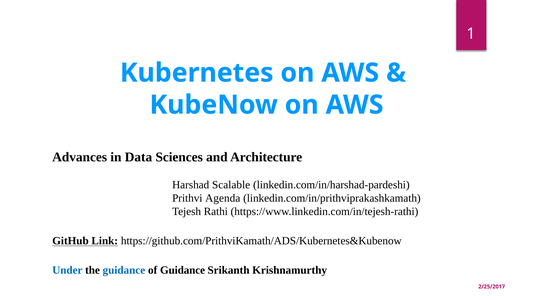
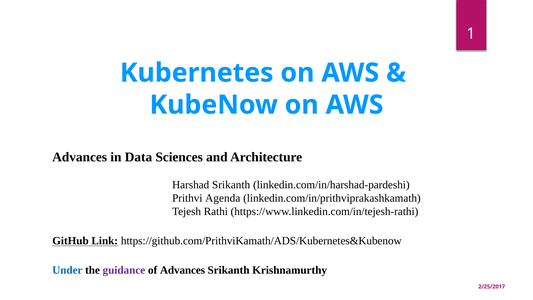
Harshad Scalable: Scalable -> Srikanth (231, 185)
guidance colour: blue -> purple (124, 270)
of Guidance: Guidance -> Advances (183, 270)
